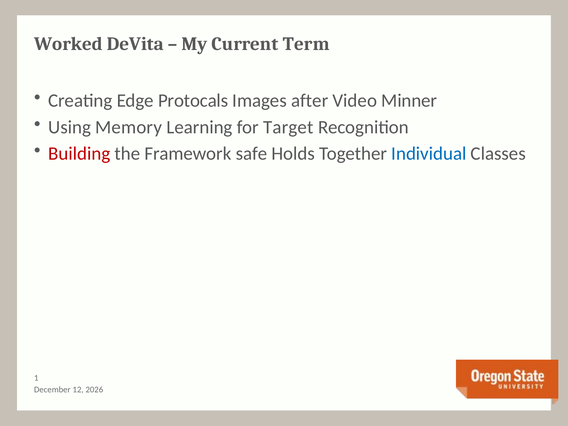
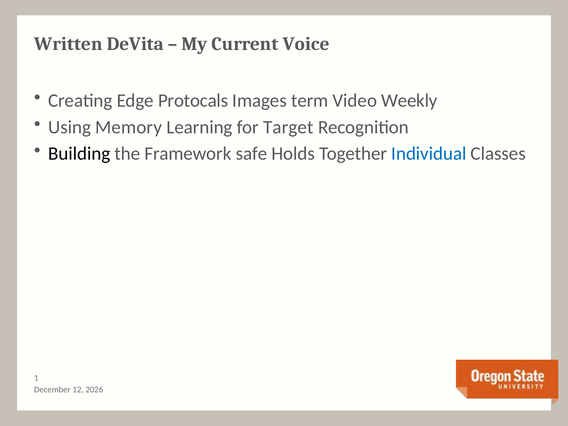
Worked: Worked -> Written (68, 44)
Term: Term -> Voice (306, 44)
after: after -> term (310, 101)
Minner: Minner -> Weekly (409, 101)
Building colour: red -> black (79, 154)
